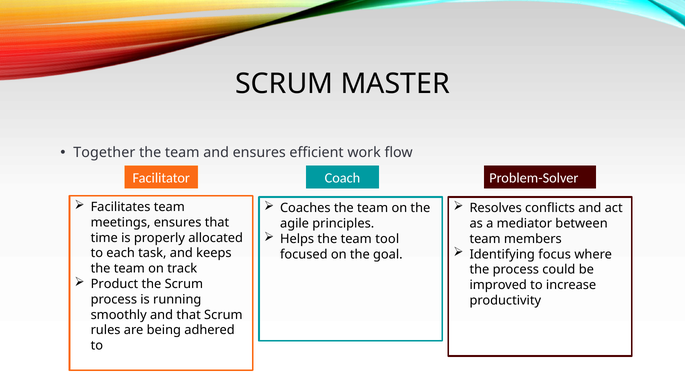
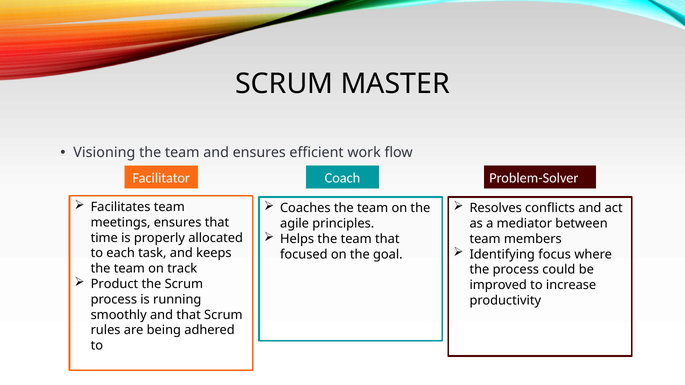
Together: Together -> Visioning (104, 153)
team tool: tool -> that (387, 239)
